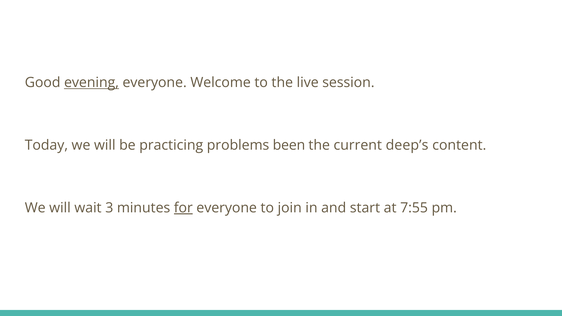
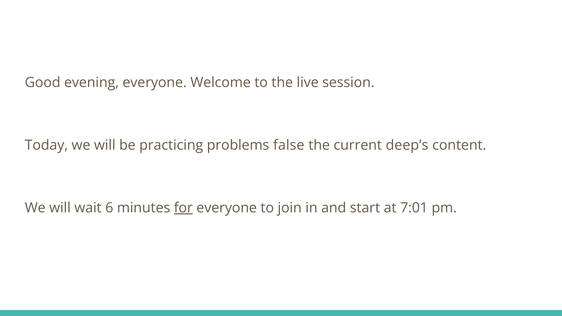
evening underline: present -> none (91, 83)
been: been -> false (289, 145)
3: 3 -> 6 (109, 208)
7:55: 7:55 -> 7:01 (414, 208)
